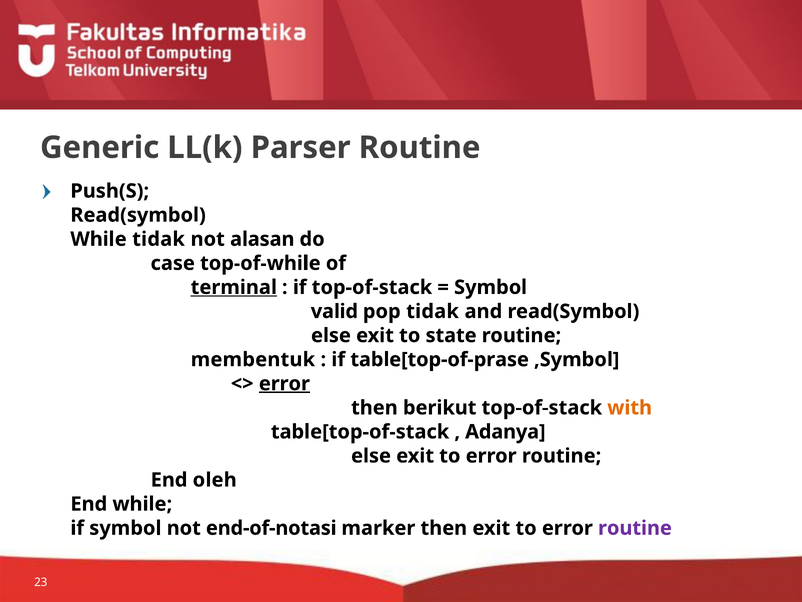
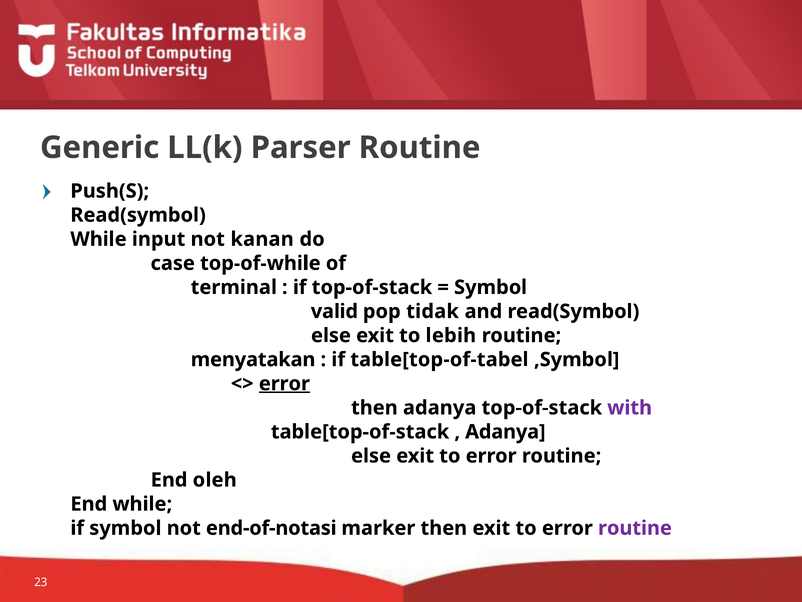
While tidak: tidak -> input (159, 239)
alasan: alasan -> kanan (262, 239)
terminal underline: present -> none (234, 287)
state: state -> lebih (451, 335)
membentuk: membentuk -> menyatakan (253, 359)
table[top-of-prase: table[top-of-prase -> table[top-of-tabel (439, 359)
then berikut: berikut -> adanya (440, 407)
with colour: orange -> purple (630, 407)
